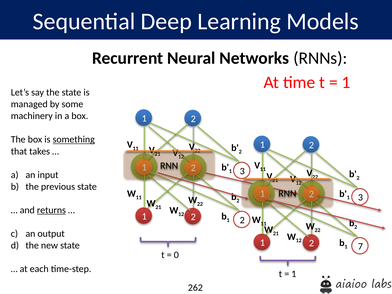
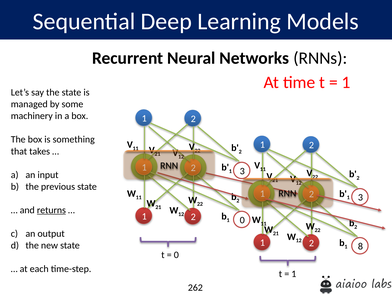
something underline: present -> none (74, 140)
2: 2 -> 0 (242, 220)
7: 7 -> 8 (360, 246)
